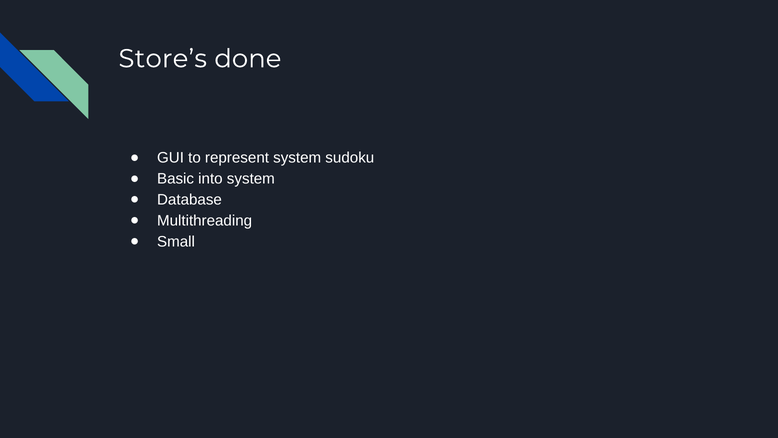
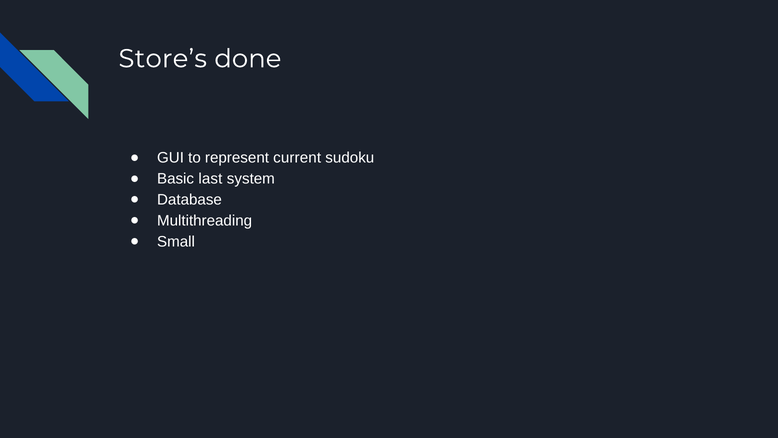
represent system: system -> current (297, 158)
into: into -> last (210, 179)
